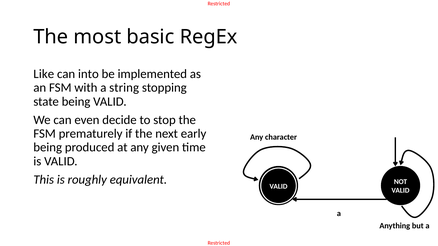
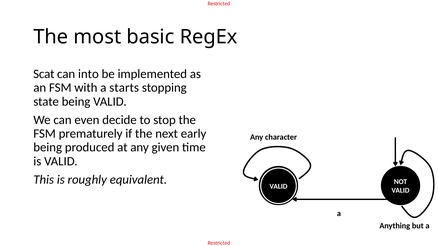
Like: Like -> Scat (44, 74)
string: string -> starts (124, 88)
